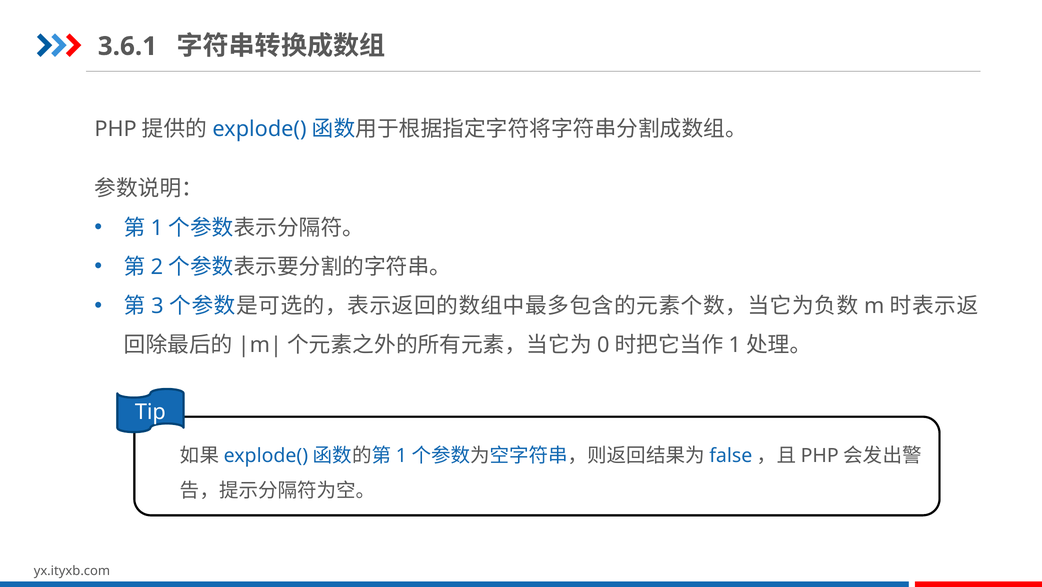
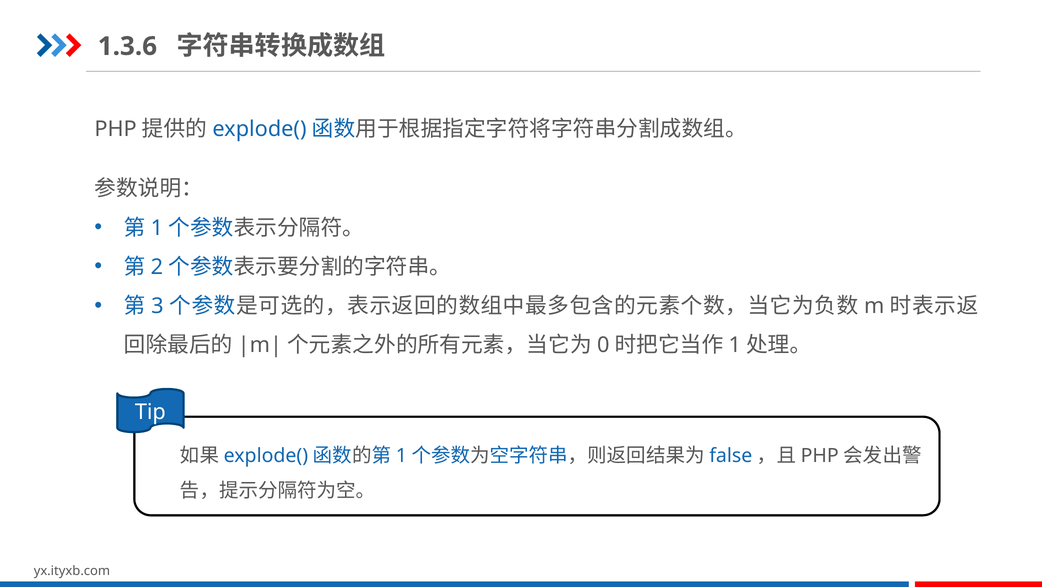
3.6.1: 3.6.1 -> 1.3.6 (127, 46)
